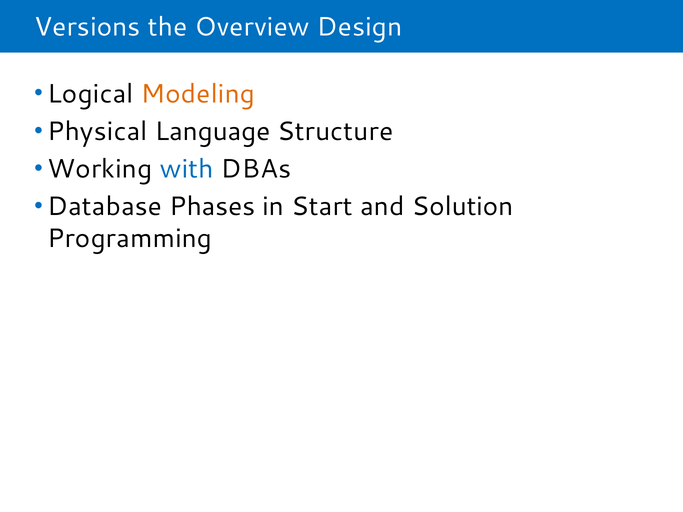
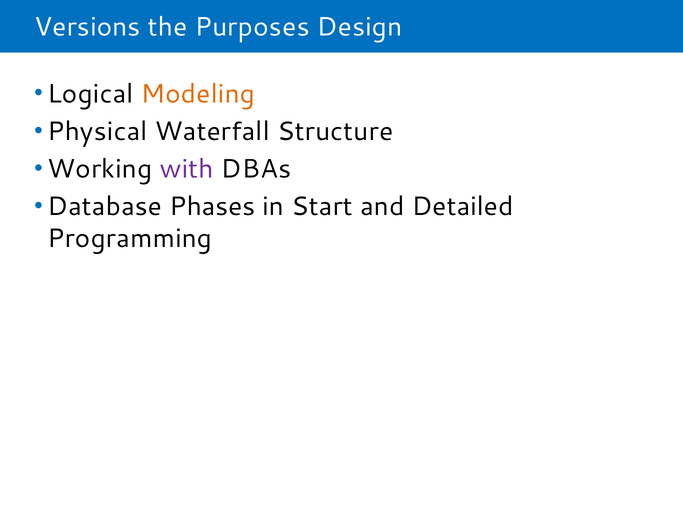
Overview: Overview -> Purposes (252, 27)
Language: Language -> Waterfall (212, 132)
with colour: blue -> purple (187, 169)
Solution: Solution -> Detailed (463, 207)
